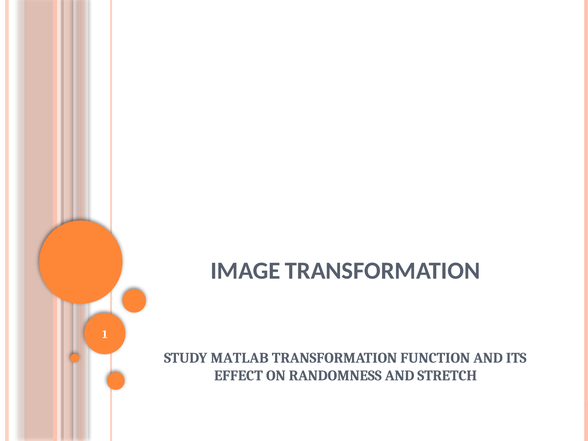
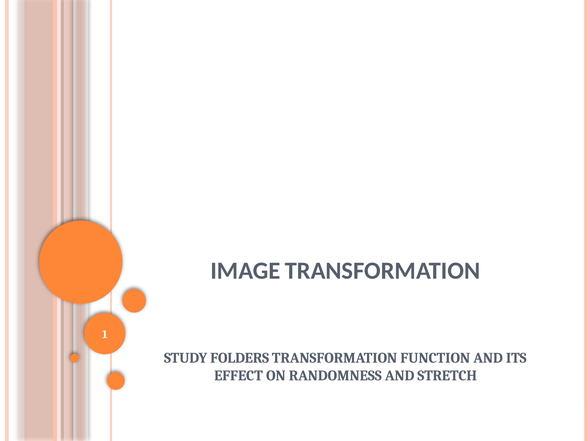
MATLAB: MATLAB -> FOLDERS (240, 358)
